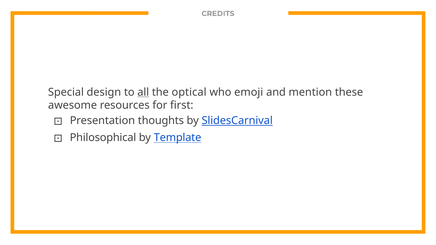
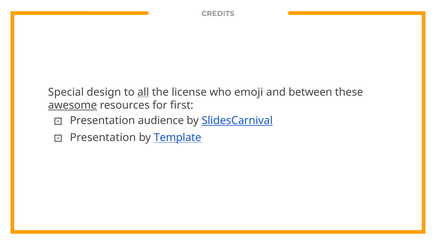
optical: optical -> license (189, 92)
mention: mention -> between (310, 92)
awesome underline: none -> present (73, 105)
thoughts: thoughts -> audience (161, 121)
Philosophical: Philosophical -> Presentation (103, 138)
